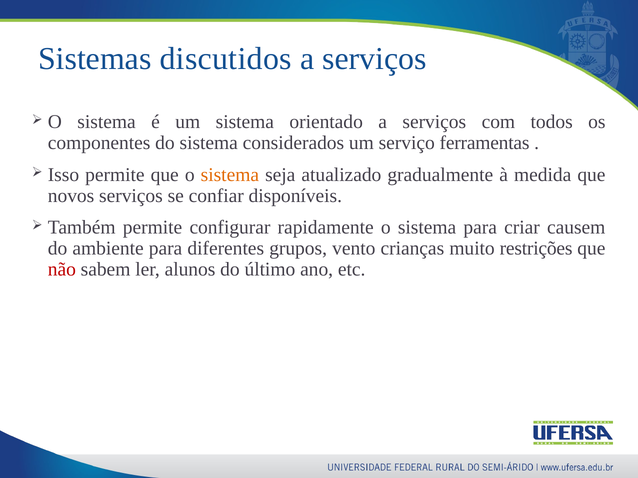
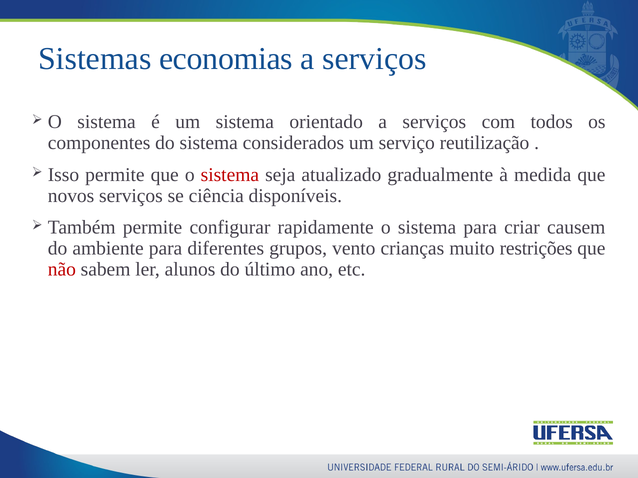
discutidos: discutidos -> economias (226, 59)
ferramentas: ferramentas -> reutilização (485, 143)
sistema colour: orange -> red (230, 175)
confiar: confiar -> ciência (216, 196)
